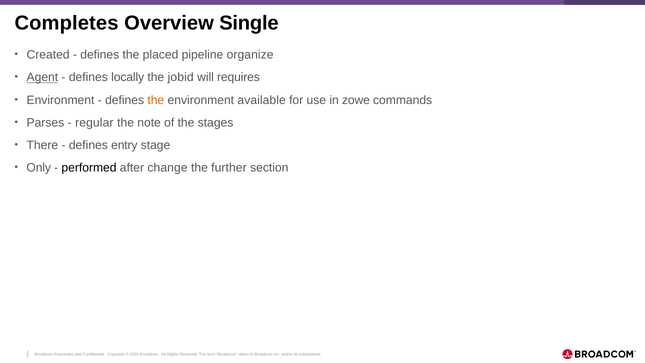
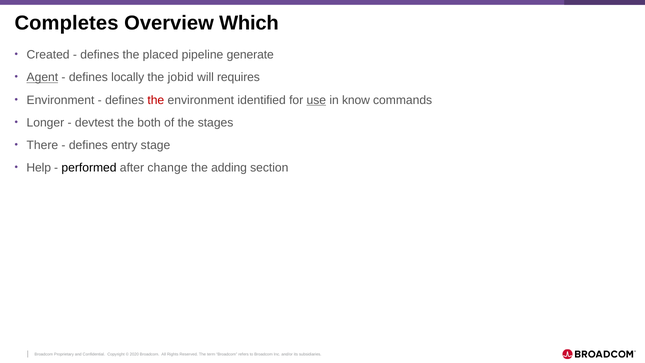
Single: Single -> Which (249, 23)
organize: organize -> generate (250, 55)
the colour: orange -> red (156, 100)
available: available -> identified (262, 100)
use underline: none -> present (316, 100)
zowe: zowe -> know (356, 100)
Parses: Parses -> Longer (45, 123)
regular: regular -> devtest (94, 123)
note: note -> both (149, 123)
Only: Only -> Help (39, 168)
further: further -> adding (229, 168)
